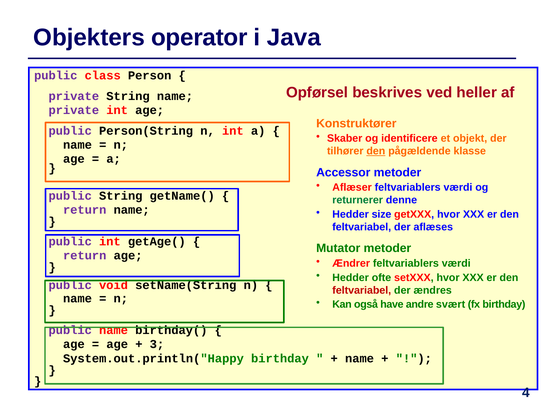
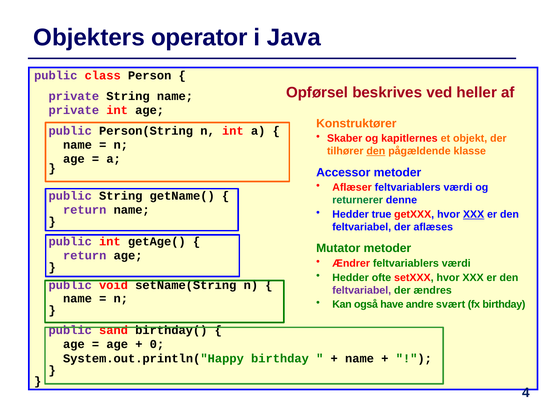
identificere: identificere -> kapitlernes (409, 138)
size: size -> true (382, 214)
XXX underline: none -> present (474, 214)
feltvariabel colour: red -> purple (362, 290)
public name: name -> sand (113, 330)
3: 3 -> 0 (157, 344)
